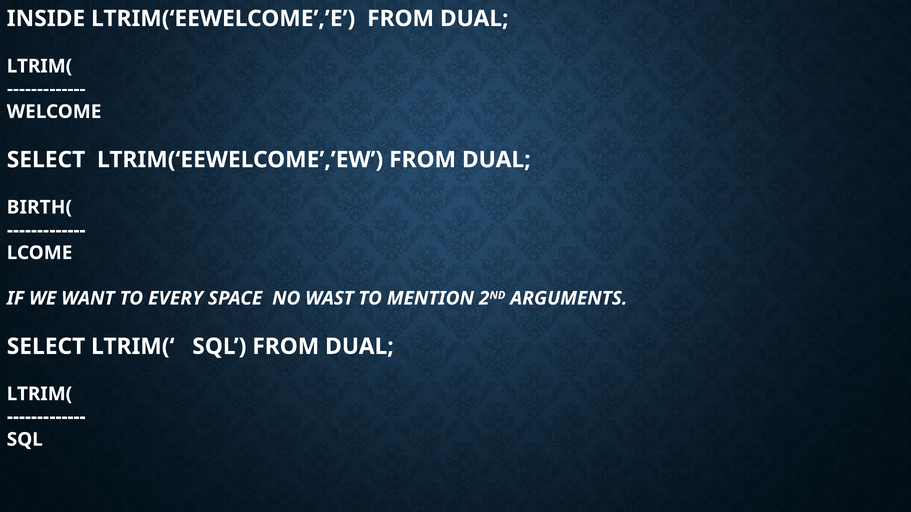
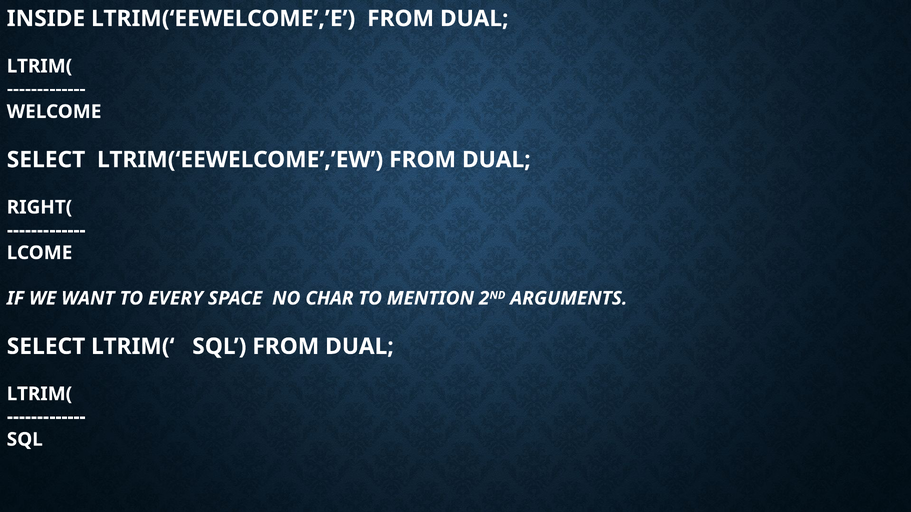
BIRTH(: BIRTH( -> RIGHT( (39, 207)
WAST: WAST -> CHAR (329, 299)
